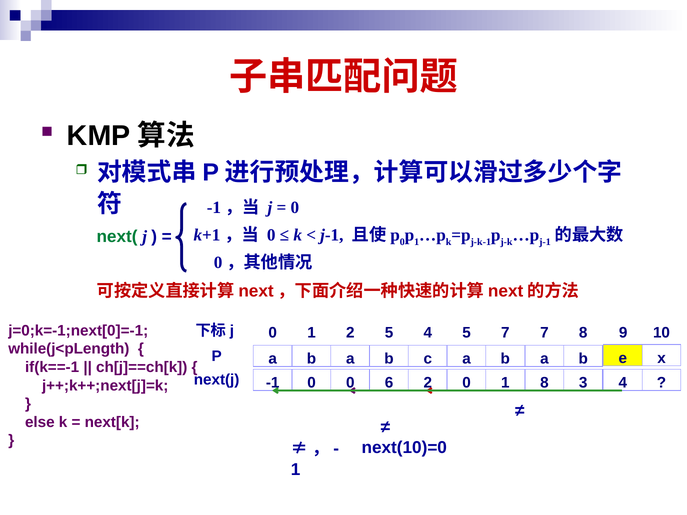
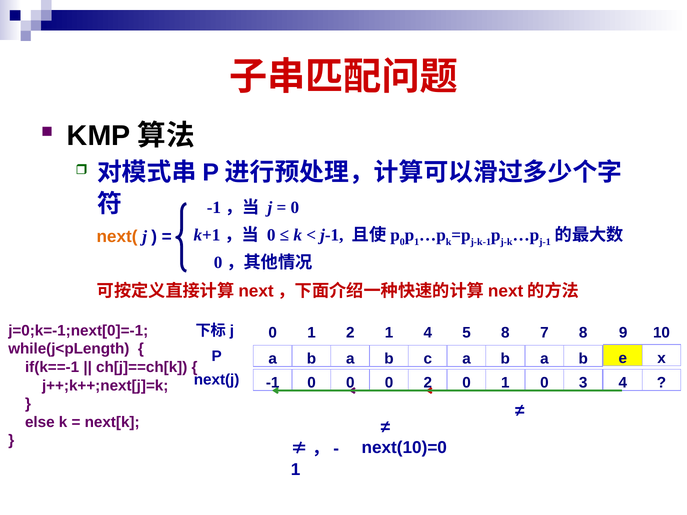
next( colour: green -> orange (117, 236)
2 5: 5 -> 1 (389, 333)
5 7: 7 -> 8 (505, 333)
6: 6 -> 0 (389, 383)
0 1 8: 8 -> 0 (544, 383)
